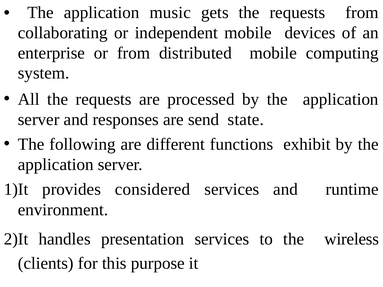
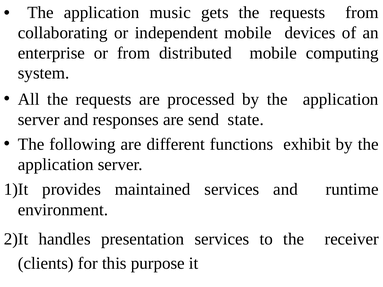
considered: considered -> maintained (153, 189)
wireless: wireless -> receiver (352, 239)
